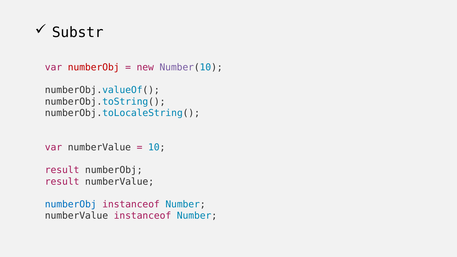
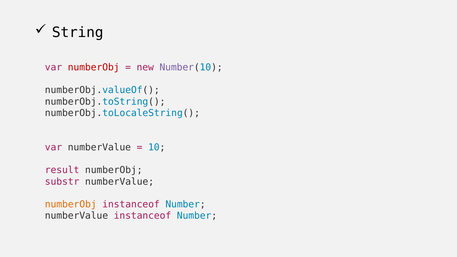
Substr: Substr -> String (78, 33)
result: result -> substr (62, 182)
numberObj colour: blue -> orange (71, 204)
